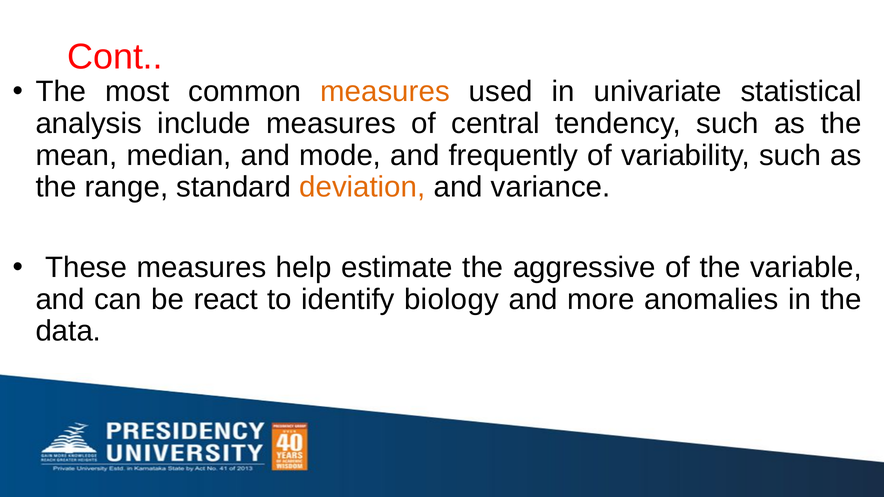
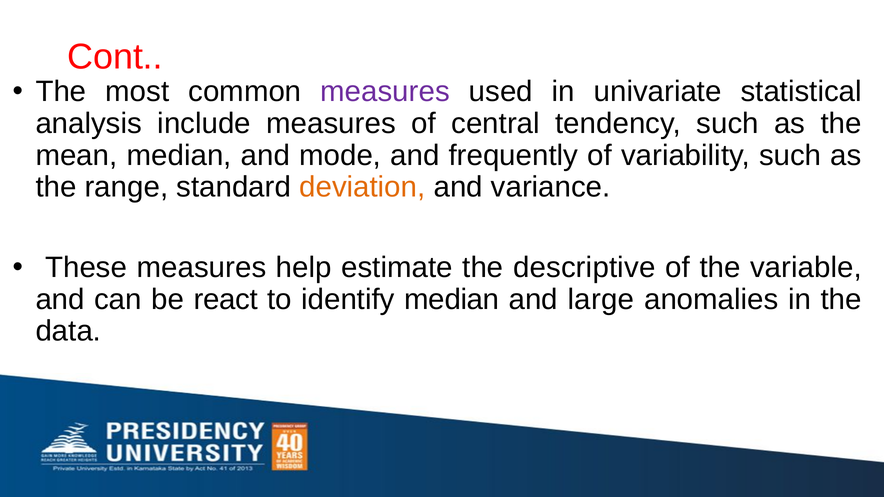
measures colour: orange -> purple (385, 92)
aggressive: aggressive -> descriptive (584, 268)
identify biology: biology -> median (452, 300)
more: more -> large (601, 300)
